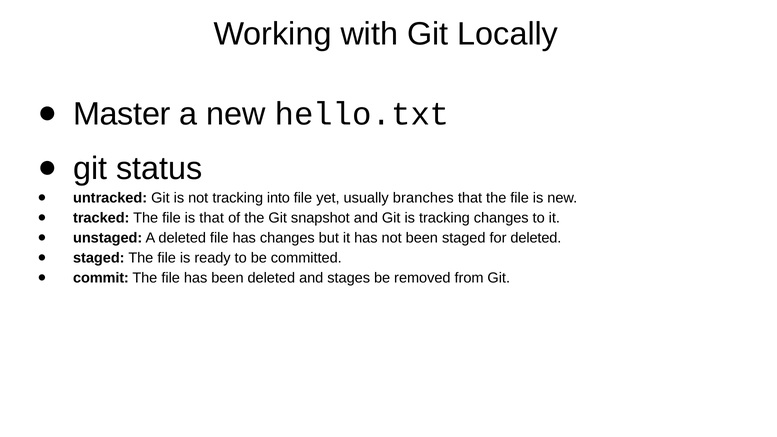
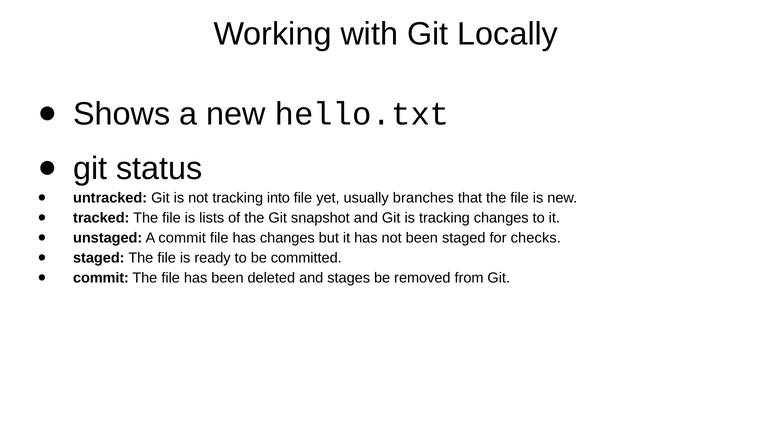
Master: Master -> Shows (122, 114)
is that: that -> lists (212, 218)
A deleted: deleted -> commit (182, 238)
for deleted: deleted -> checks (536, 238)
